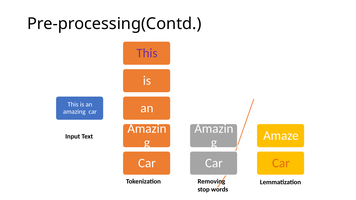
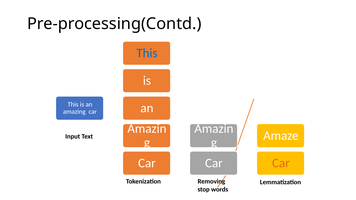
This colour: purple -> blue (147, 53)
